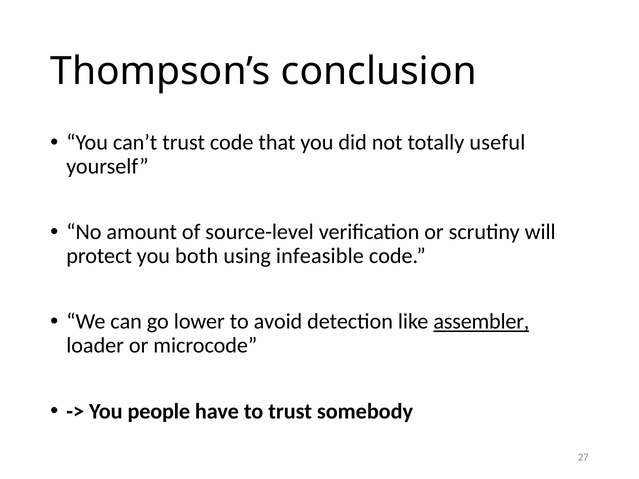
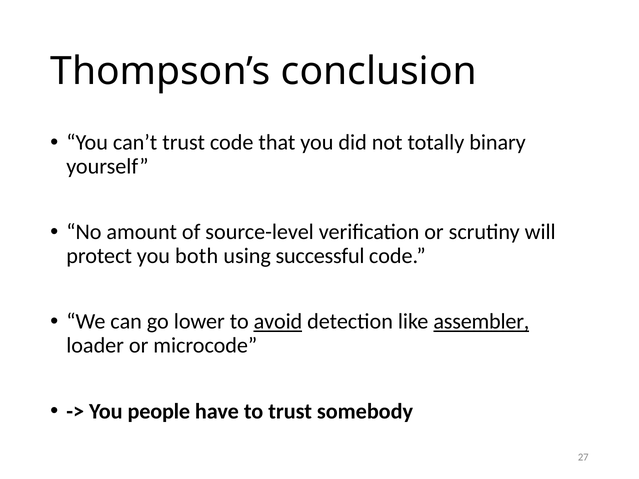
useful: useful -> binary (498, 143)
infeasible: infeasible -> successful (320, 256)
avoid underline: none -> present (278, 322)
